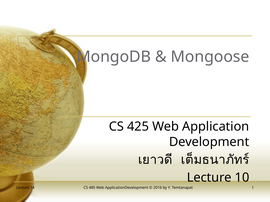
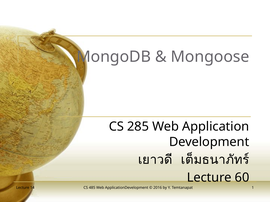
425: 425 -> 285 (138, 127)
10: 10 -> 60 (242, 178)
